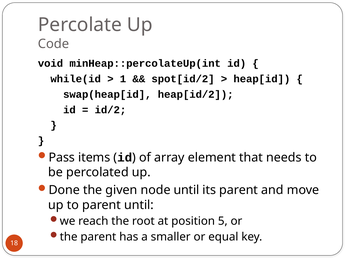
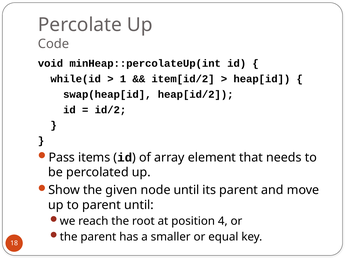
spot[id/2: spot[id/2 -> item[id/2 (183, 79)
Done: Done -> Show (64, 190)
5: 5 -> 4 (223, 221)
